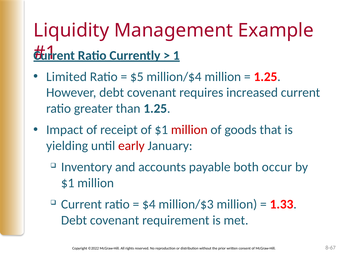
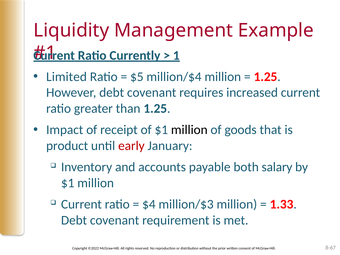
million colour: red -> black (189, 130)
yielding: yielding -> product (67, 146)
occur: occur -> salary (277, 167)
